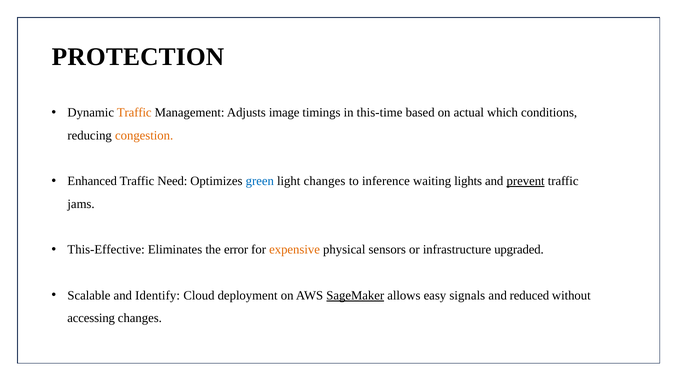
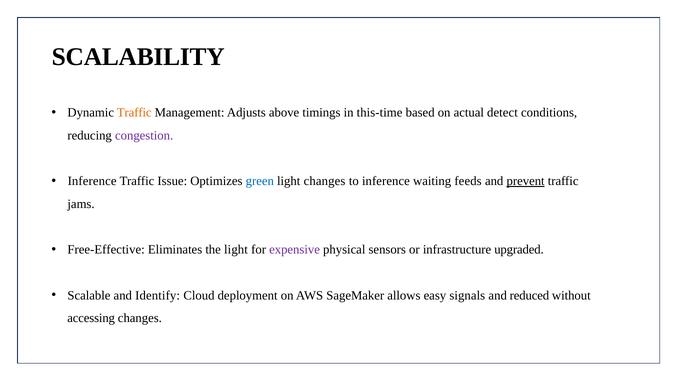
PROTECTION: PROTECTION -> SCALABILITY (138, 57)
image: image -> above (284, 113)
which: which -> detect (502, 113)
congestion colour: orange -> purple (144, 136)
Enhanced: Enhanced -> Inference (92, 181)
Need: Need -> Issue (172, 181)
lights: lights -> feeds (468, 181)
This-Effective: This-Effective -> Free-Effective (106, 250)
the error: error -> light (236, 250)
expensive colour: orange -> purple (295, 250)
SageMaker underline: present -> none (355, 296)
